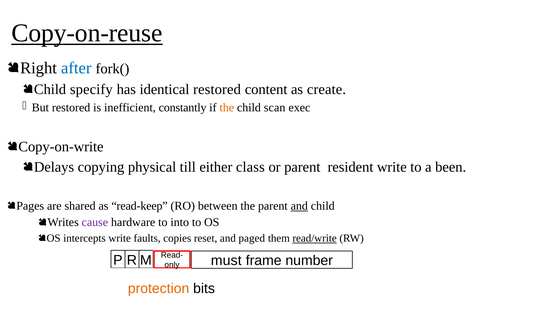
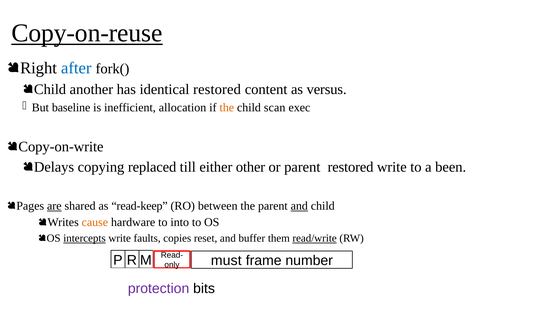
specify: specify -> another (91, 89)
create: create -> versus (327, 89)
But restored: restored -> baseline (71, 107)
constantly: constantly -> allocation (183, 107)
physical: physical -> replaced (152, 167)
class: class -> other (251, 167)
parent resident: resident -> restored (351, 167)
are underline: none -> present (54, 206)
cause colour: purple -> orange (95, 222)
intercepts underline: none -> present (85, 238)
paged: paged -> buffer (252, 238)
protection colour: orange -> purple (159, 288)
